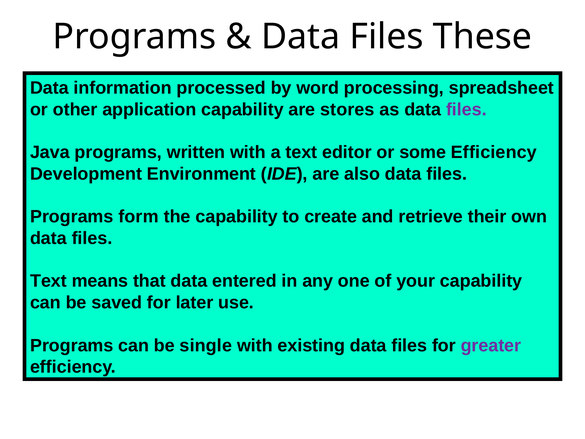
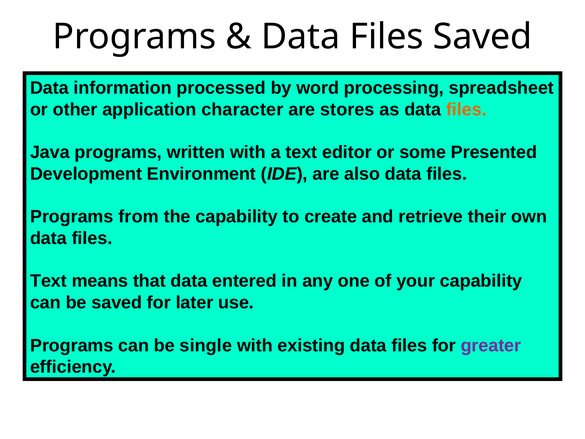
Files These: These -> Saved (483, 37)
application capability: capability -> character (242, 109)
files colour: purple -> orange (466, 109)
some Efficiency: Efficiency -> Presented (494, 152)
form: form -> from (139, 217)
